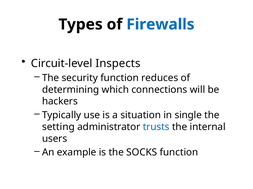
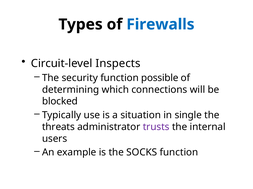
reduces: reduces -> possible (160, 78)
hackers: hackers -> blocked (60, 102)
setting: setting -> threats (58, 127)
trusts colour: blue -> purple (156, 127)
